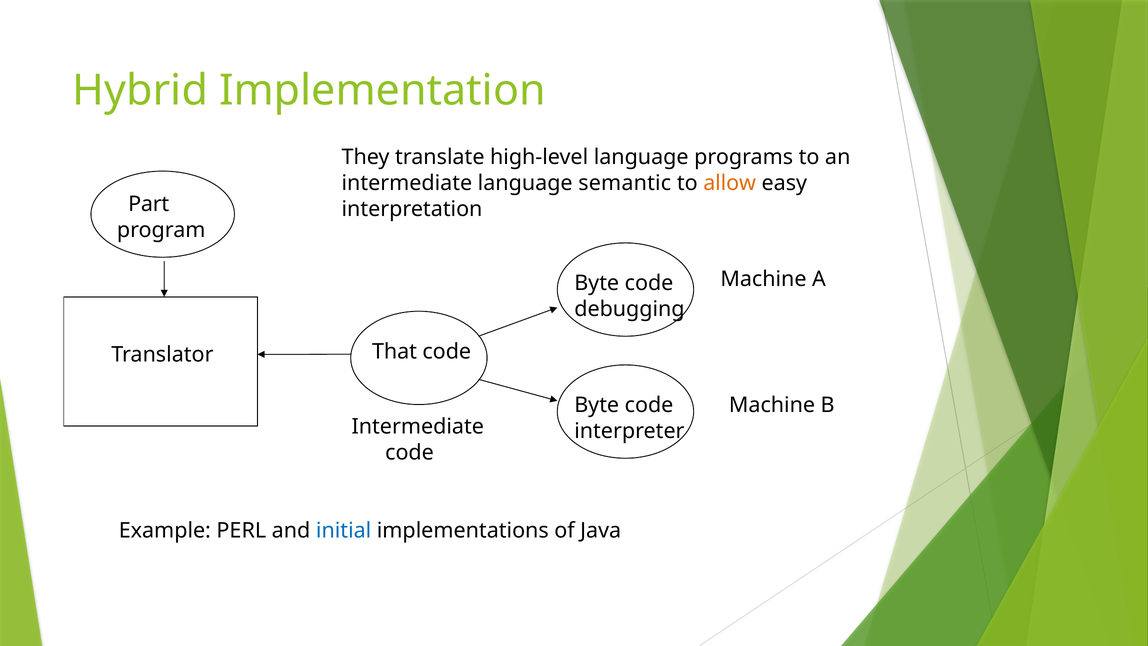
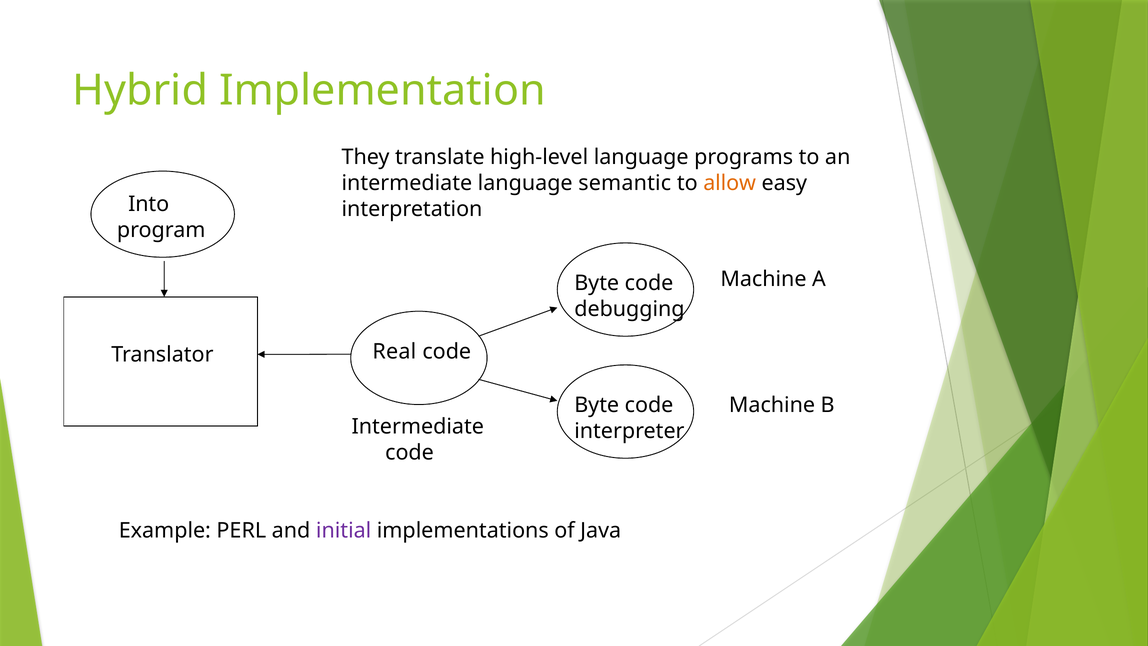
Part: Part -> Into (149, 204)
That: That -> Real (394, 351)
initial colour: blue -> purple (344, 530)
